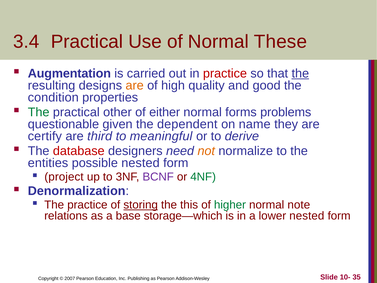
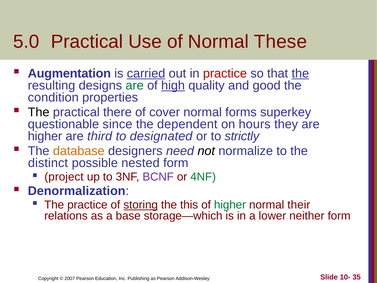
3.4: 3.4 -> 5.0 (26, 42)
carried underline: none -> present (146, 73)
are colour: orange -> green (135, 85)
high underline: none -> present (173, 85)
The colour: green -> black (39, 112)
other: other -> there (117, 112)
either: either -> cover (165, 112)
problems: problems -> superkey (286, 112)
given: given -> since (117, 124)
name: name -> hours (255, 124)
certify: certify -> higher (45, 136)
meaningful: meaningful -> designated (161, 136)
derive: derive -> strictly (242, 136)
database colour: red -> orange (79, 151)
not colour: orange -> black (206, 151)
entities: entities -> distinct (48, 163)
note: note -> their (299, 205)
lower nested: nested -> neither (307, 216)
